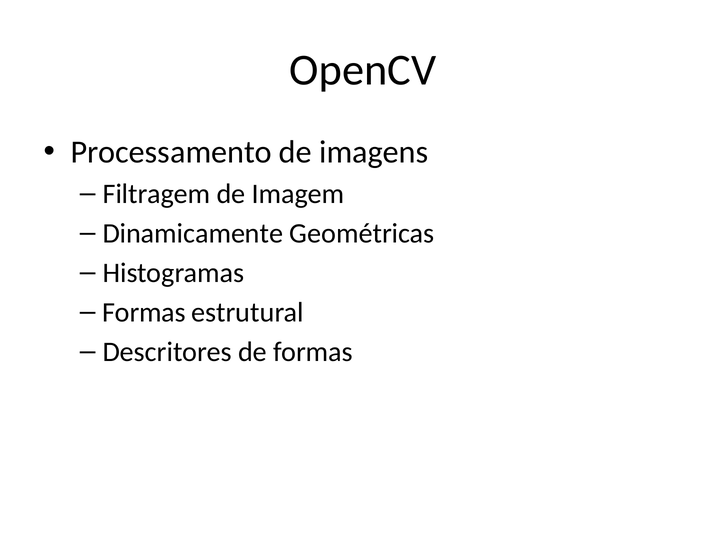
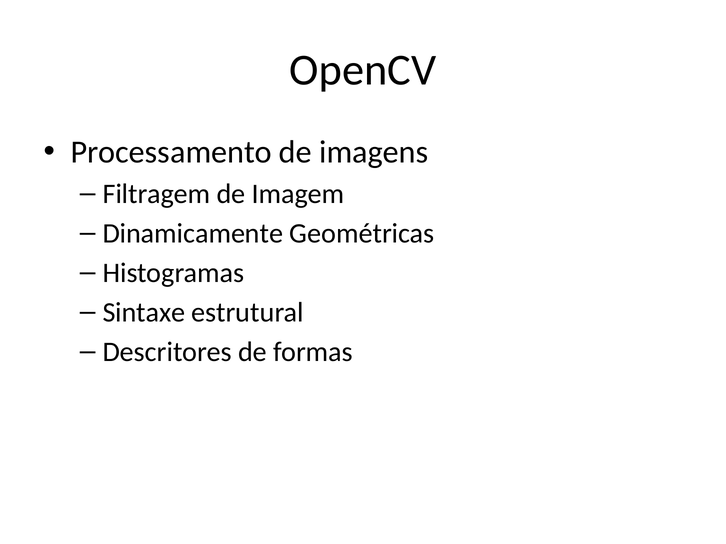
Formas: Formas -> Sintaxe (144, 313)
